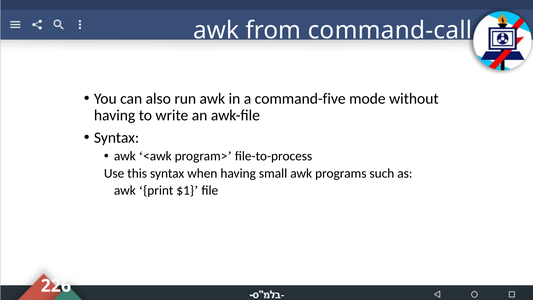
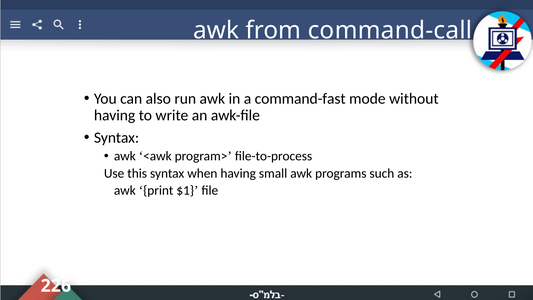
command-five: command-five -> command-fast (300, 99)
